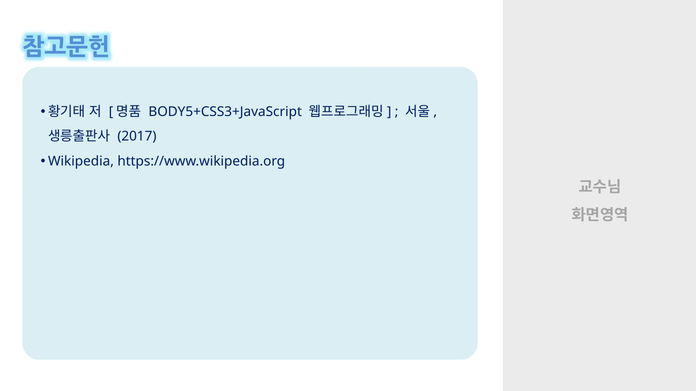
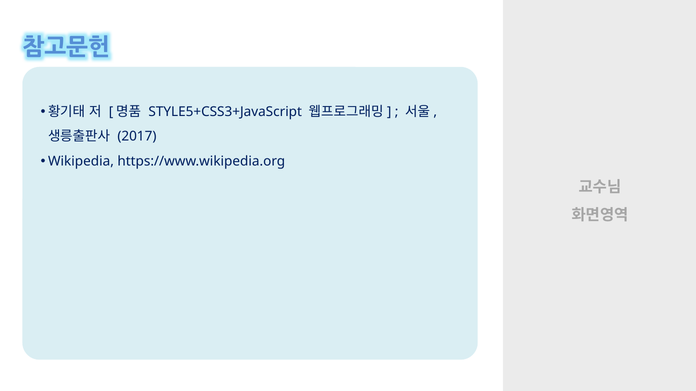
BODY5+CSS3+JavaScript: BODY5+CSS3+JavaScript -> STYLE5+CSS3+JavaScript (225, 112)
